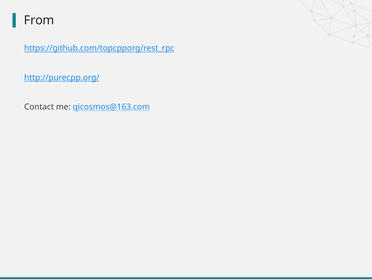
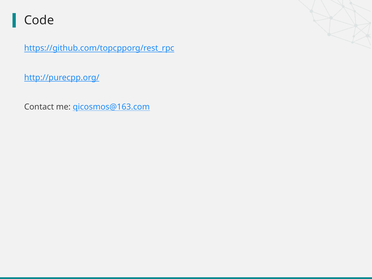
From: From -> Code (39, 20)
